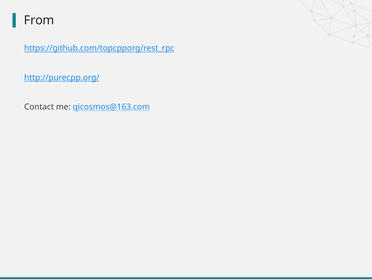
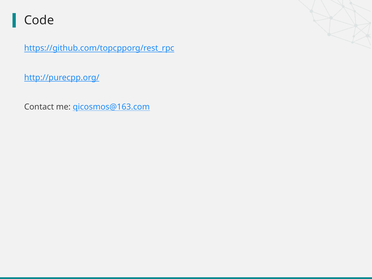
From: From -> Code (39, 20)
